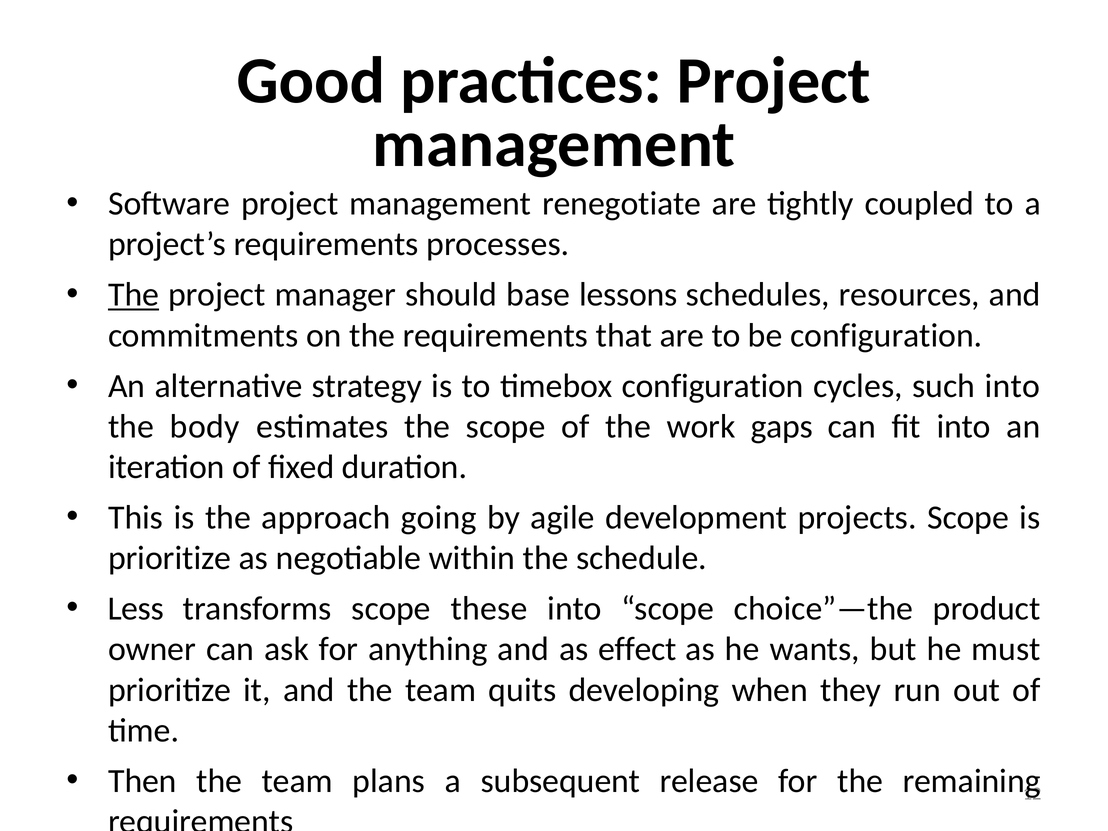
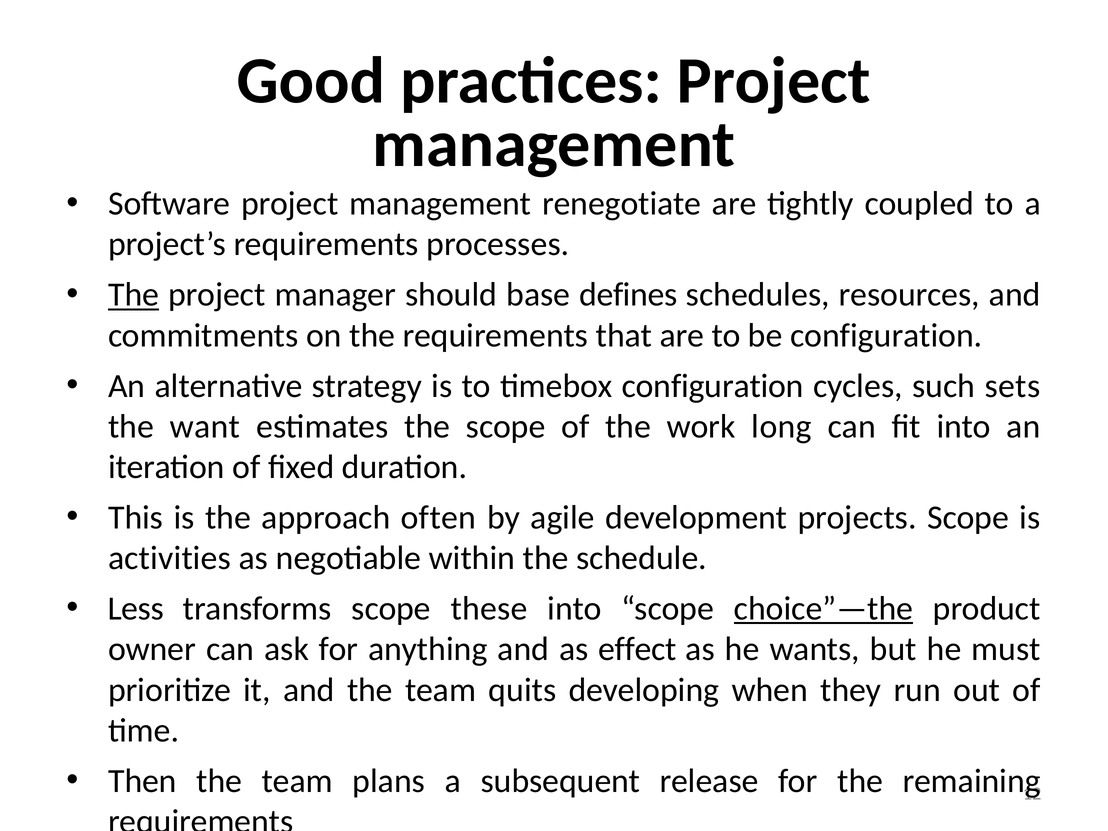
lessons: lessons -> defines (628, 295)
such into: into -> sets (1012, 386)
body: body -> want (205, 426)
gaps: gaps -> long (782, 426)
going: going -> often (439, 518)
prioritize: prioritize -> activities (170, 558)
choice”—the underline: none -> present (823, 609)
